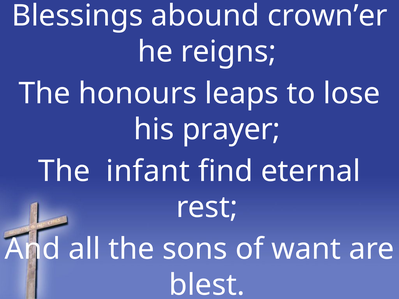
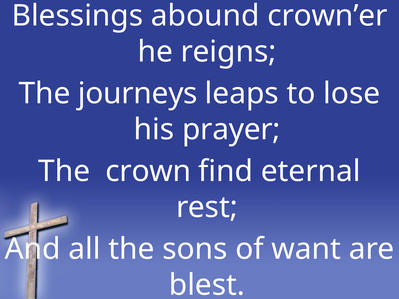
honours: honours -> journeys (138, 94)
infant: infant -> crown (148, 171)
